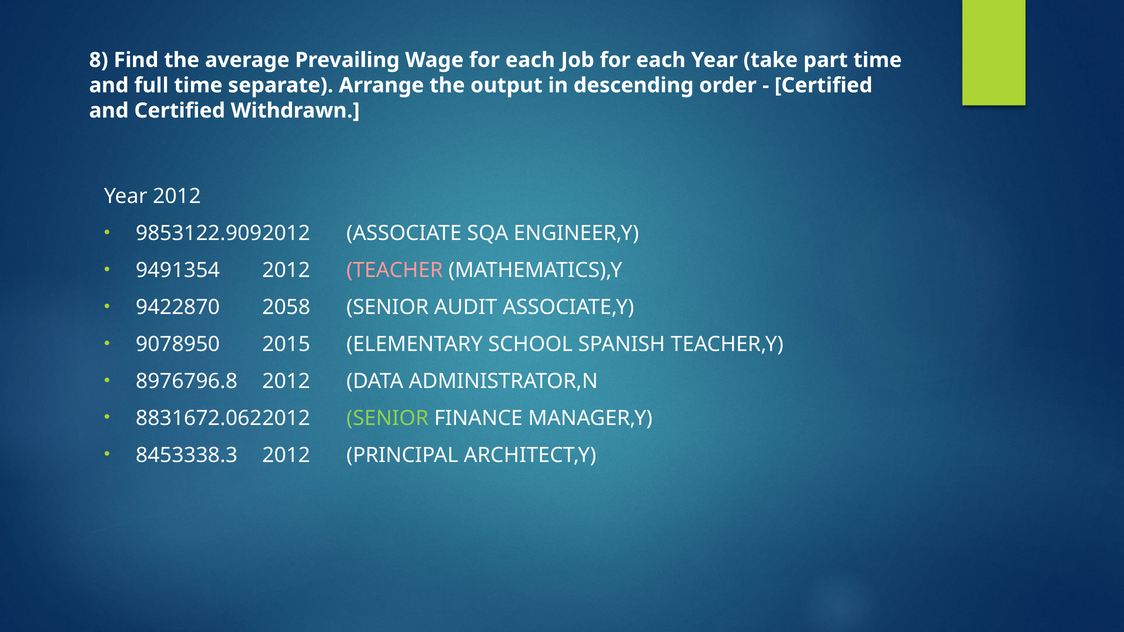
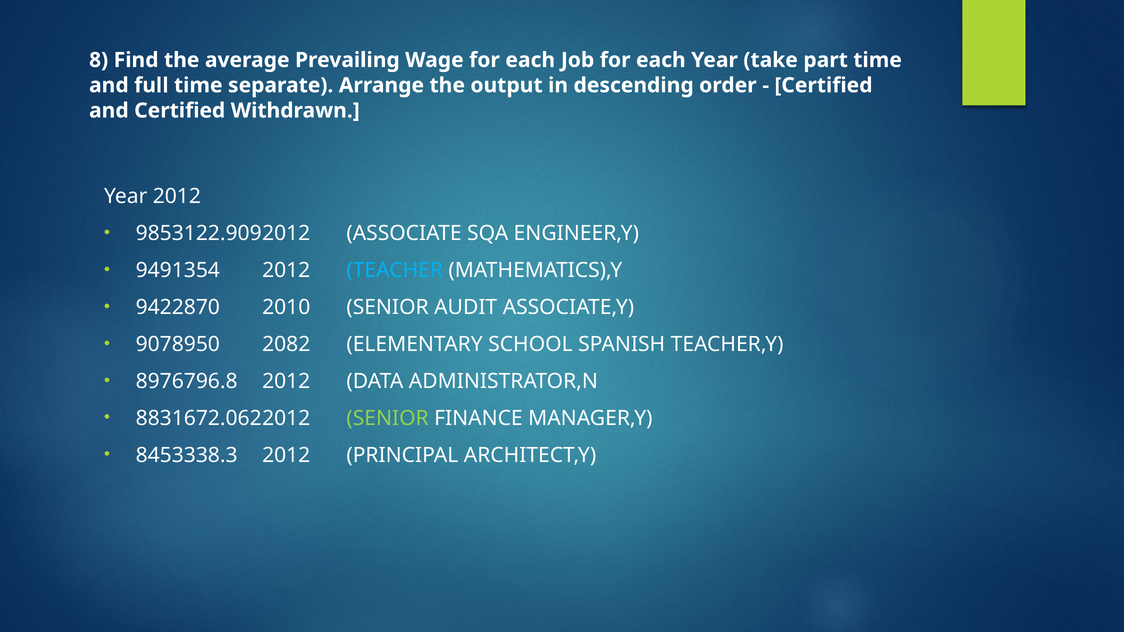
TEACHER colour: pink -> light blue (395, 270)
2058: 2058 -> 2010 (286, 307)
2015: 2015 -> 2082 (286, 344)
